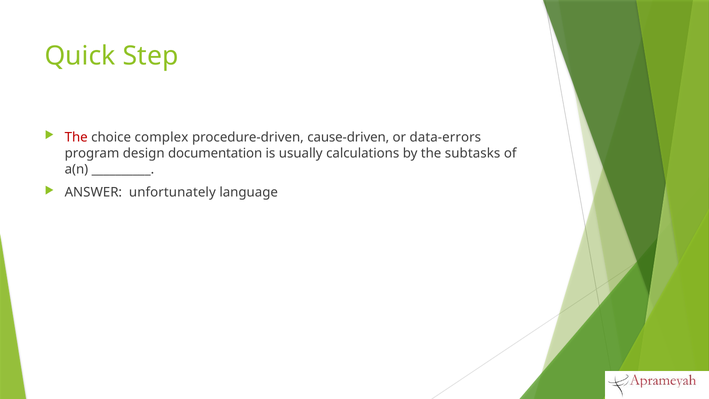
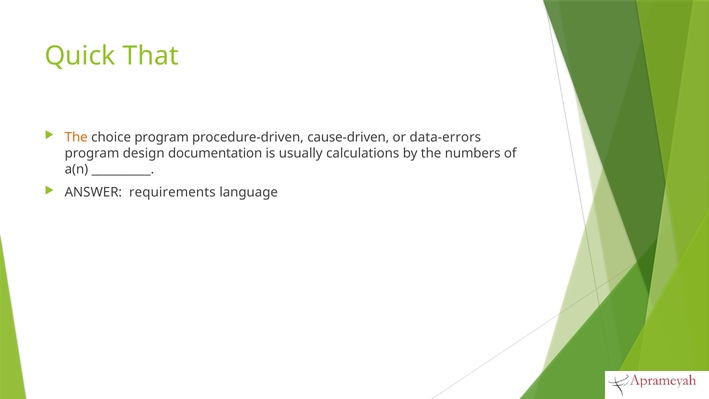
Step: Step -> That (151, 56)
The colour: red -> orange (76, 137)
choice complex: complex -> program (162, 137)
subtasks: subtasks -> numbers (473, 153)
unfortunately: unfortunately -> requirements (172, 192)
